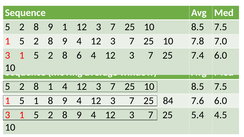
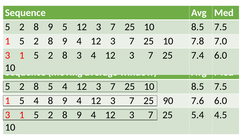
9 1: 1 -> 5 (65, 27)
8 6: 6 -> 3 (79, 56)
8 1: 1 -> 5 (50, 87)
1 5 1: 1 -> 4 (36, 101)
84: 84 -> 90 (168, 101)
